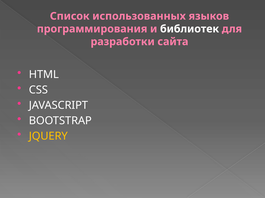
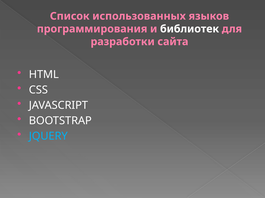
JQUERY colour: yellow -> light blue (48, 137)
